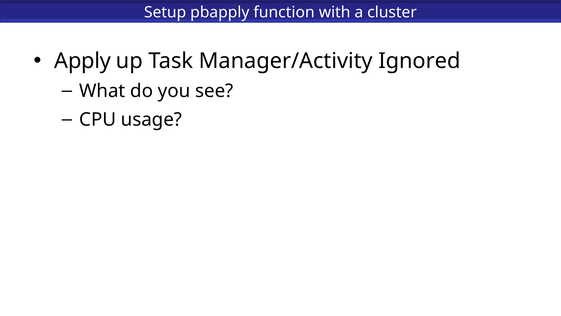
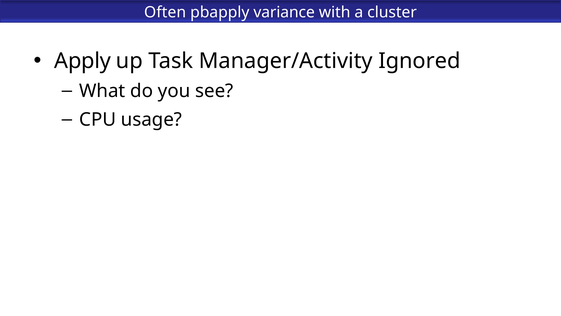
Setup: Setup -> Often (165, 12)
function: function -> variance (284, 12)
